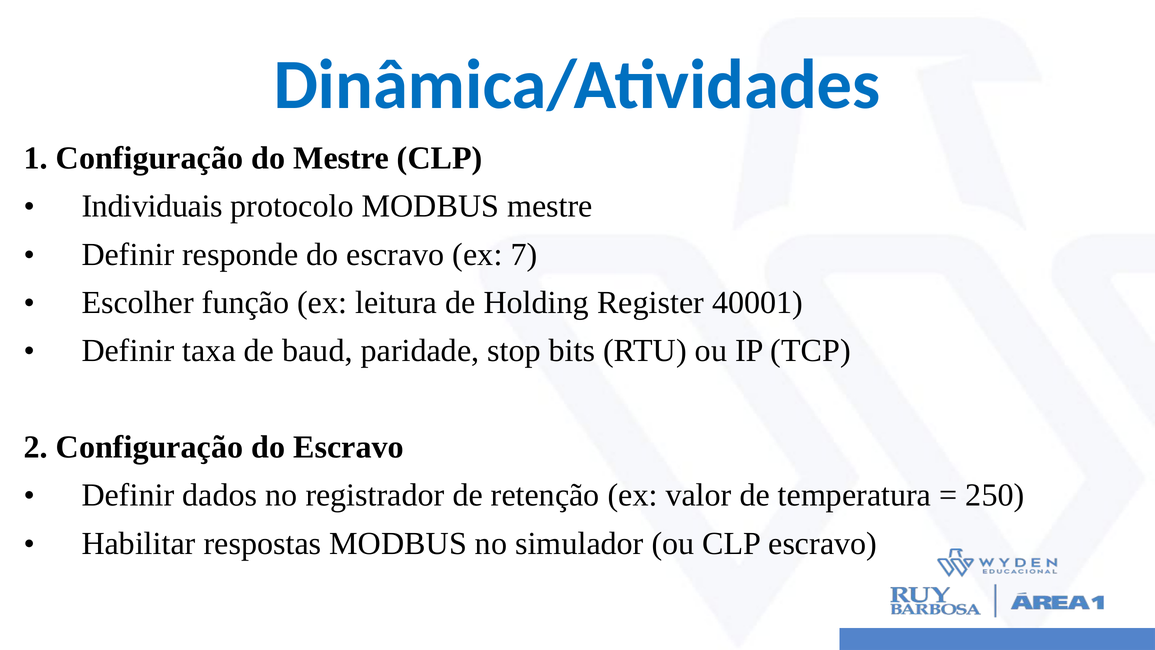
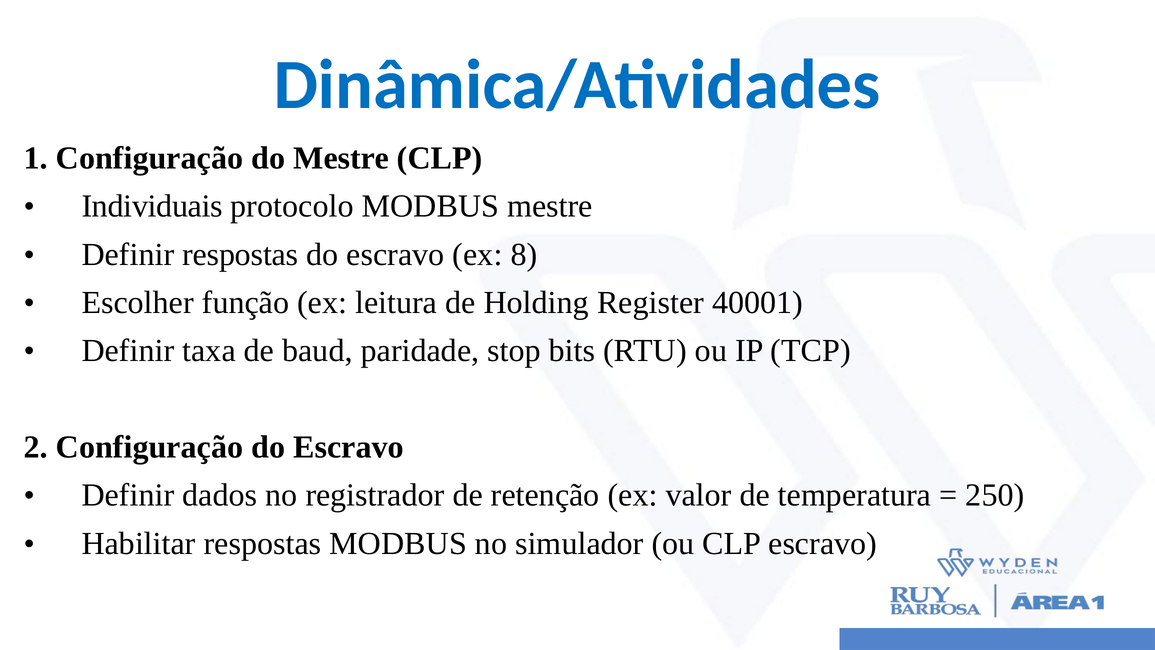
Definir responde: responde -> respostas (240, 254)
7: 7 -> 8 (524, 254)
